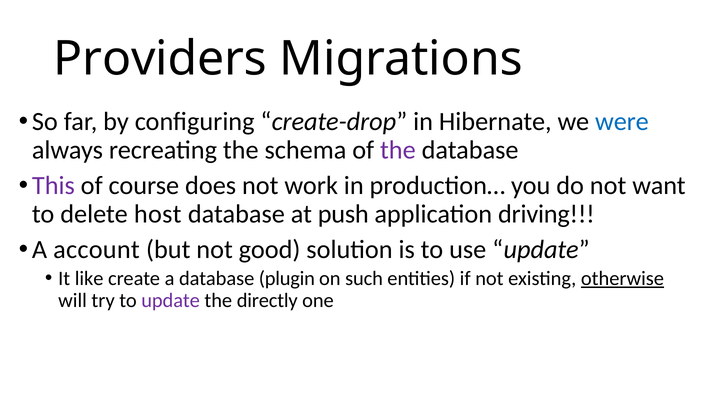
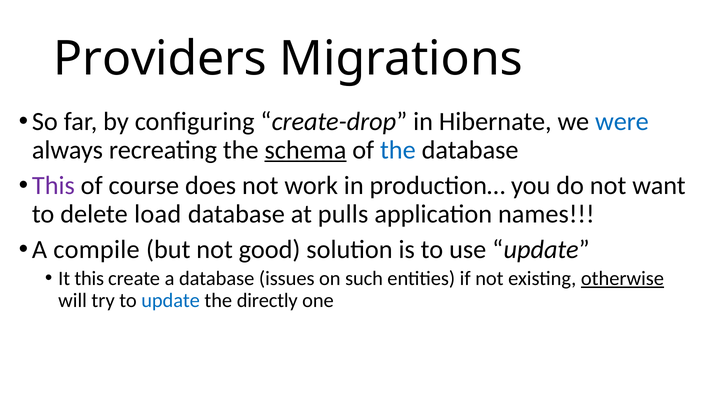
schema underline: none -> present (305, 150)
the colour: purple -> blue (398, 150)
host: host -> load (158, 214)
push: push -> pulls (343, 214)
driving: driving -> names (546, 214)
account: account -> compile (96, 250)
It like: like -> this (89, 279)
plugin: plugin -> issues (287, 279)
update colour: purple -> blue (171, 301)
